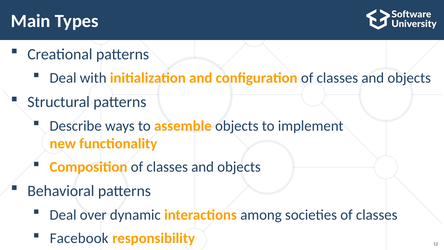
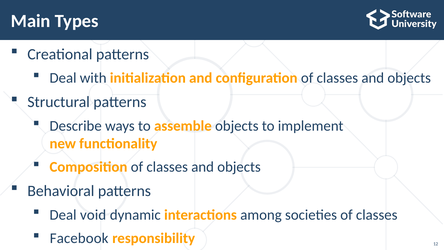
over: over -> void (93, 215)
